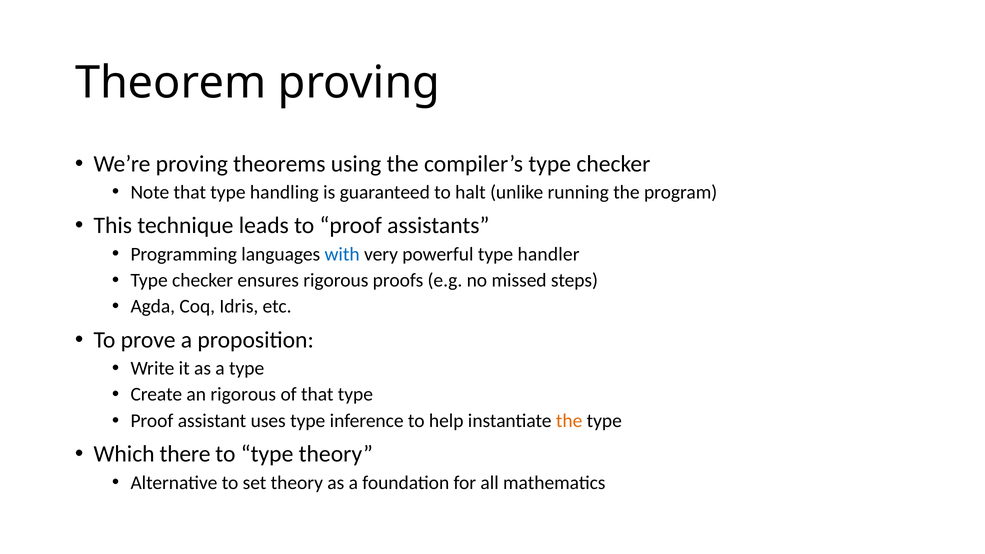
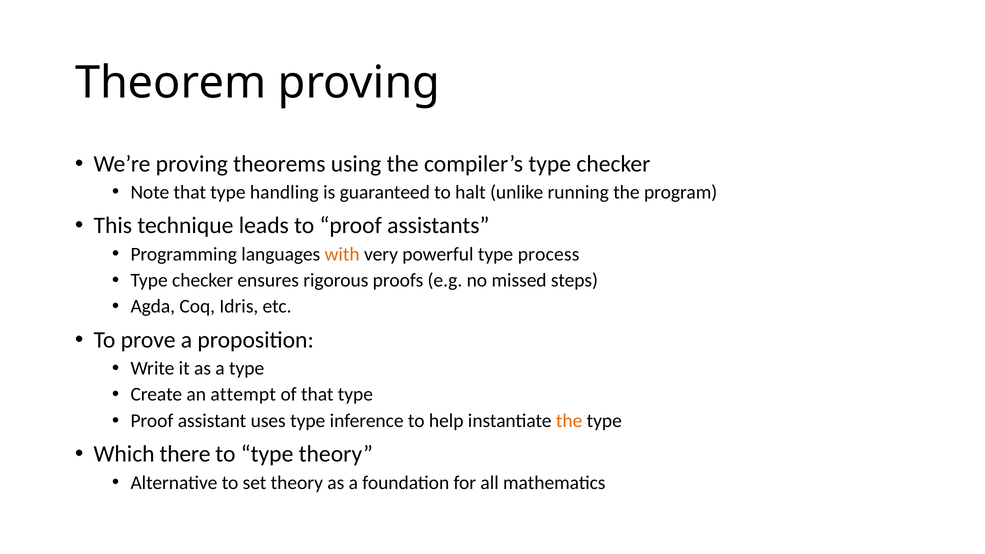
with colour: blue -> orange (342, 254)
handler: handler -> process (549, 254)
an rigorous: rigorous -> attempt (243, 395)
